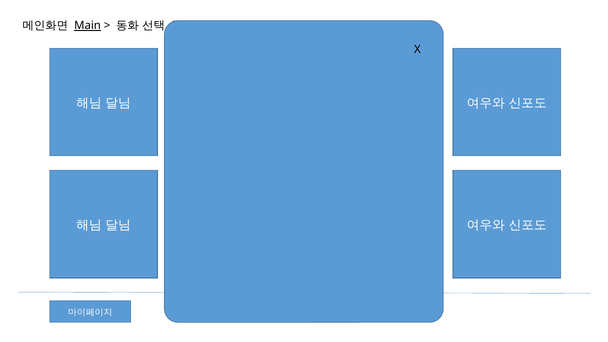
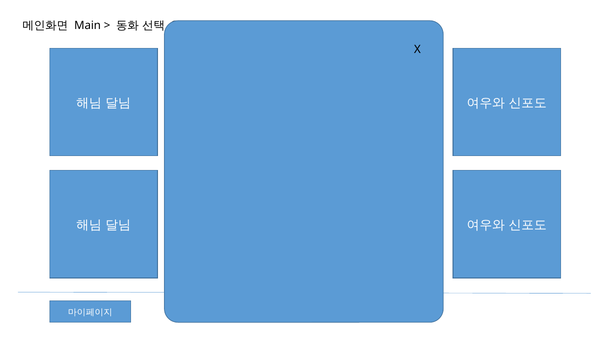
Main underline: present -> none (88, 26)
